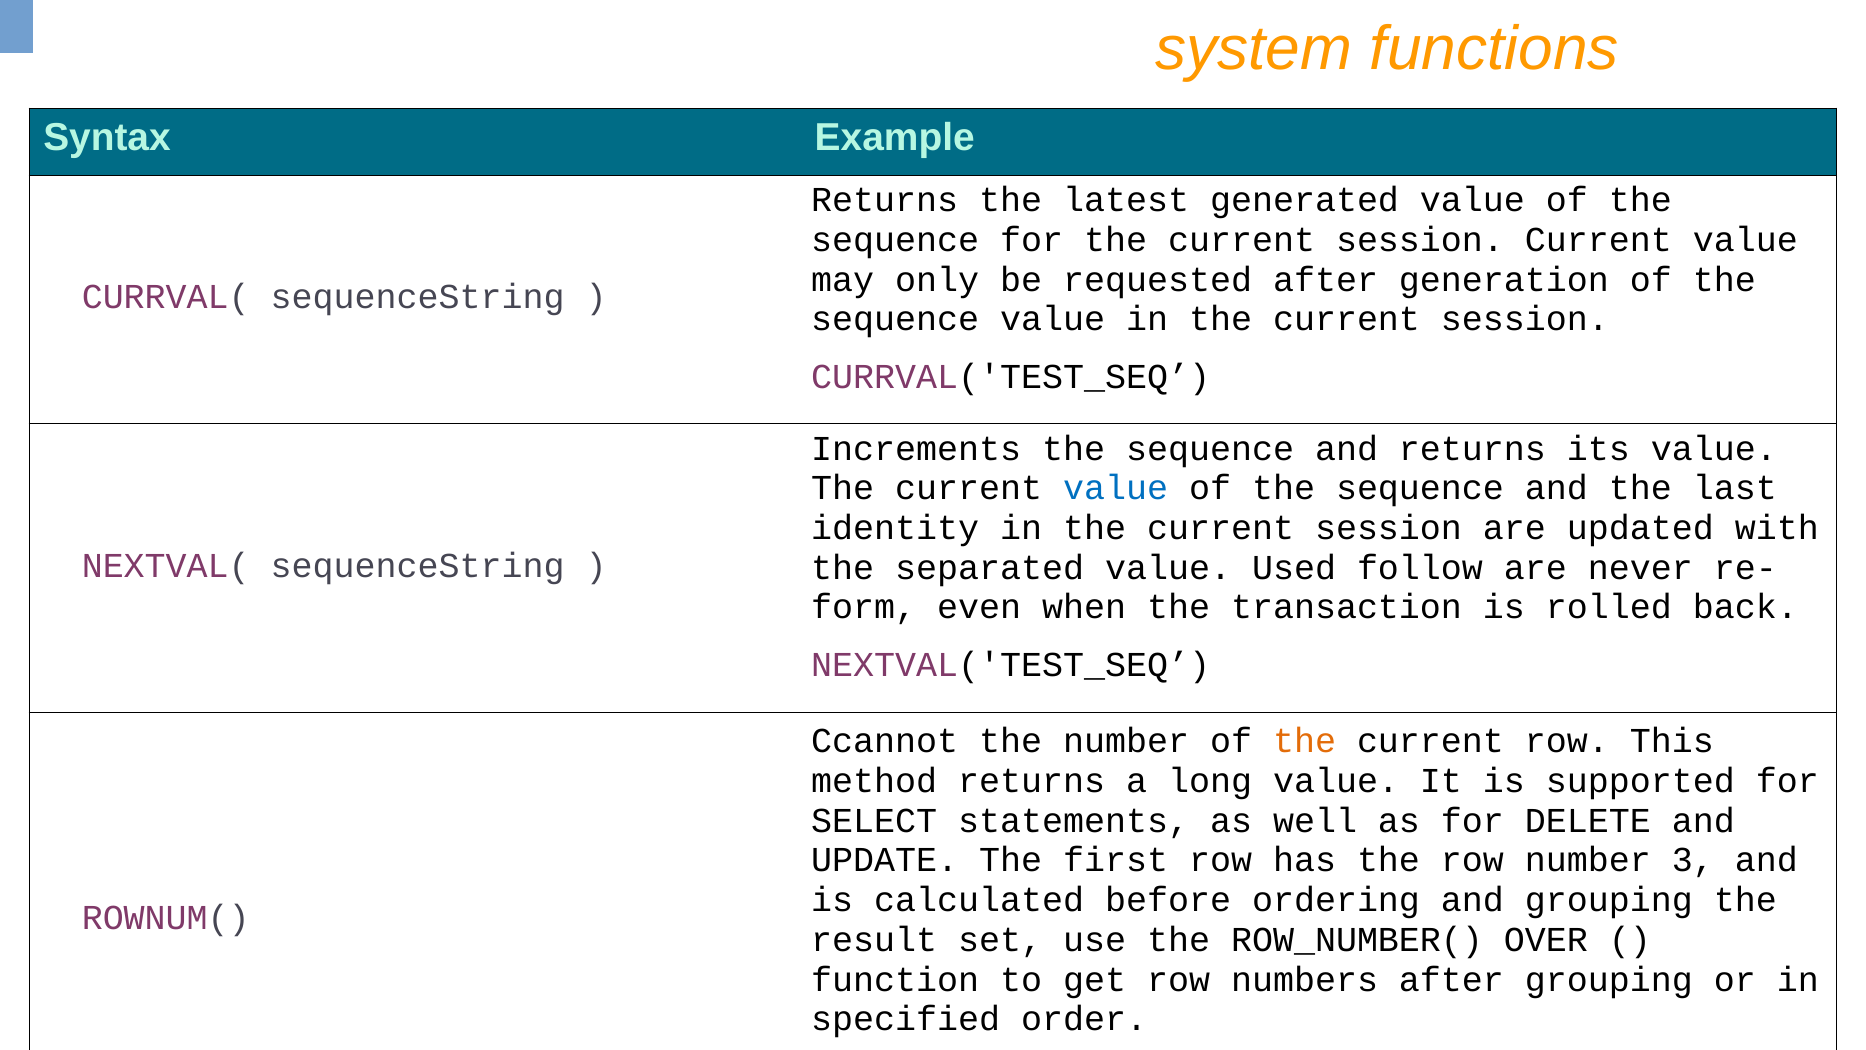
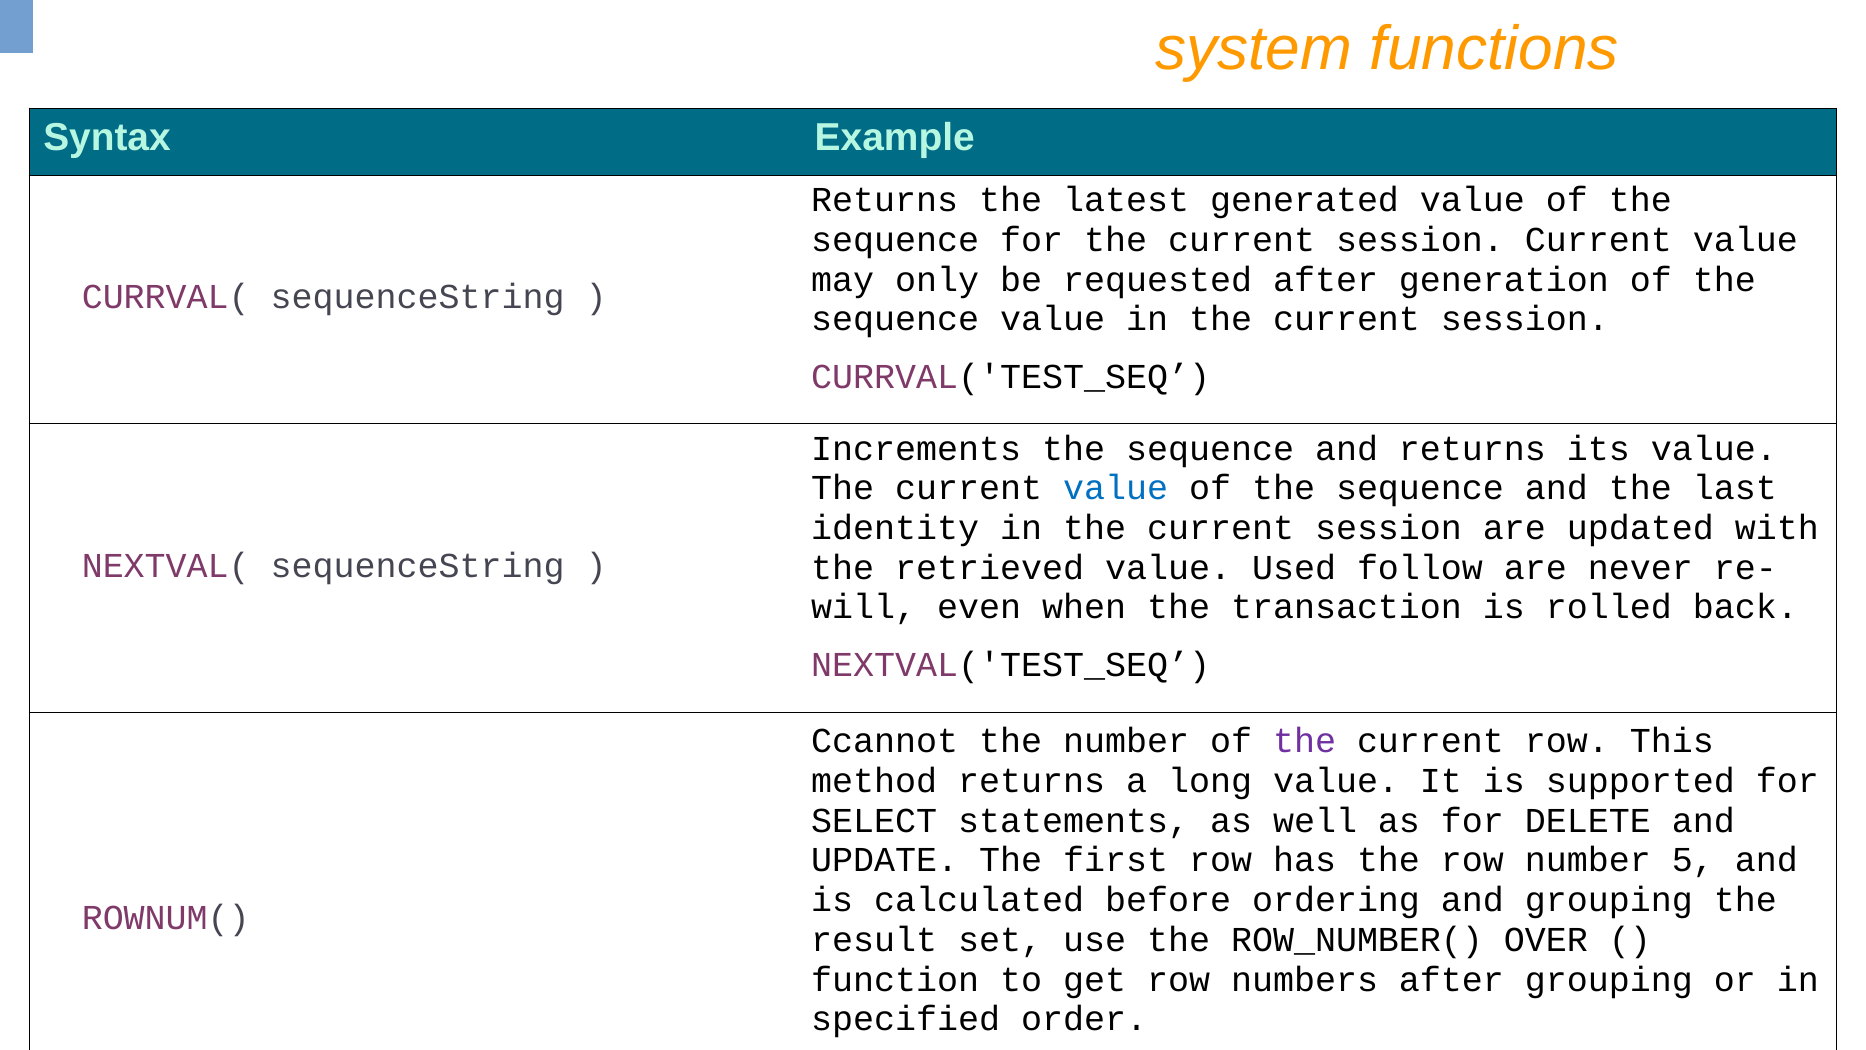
separated: separated -> retrieved (990, 567)
form: form -> will (864, 607)
the colour: orange -> purple (1305, 741)
3: 3 -> 5 (1693, 860)
